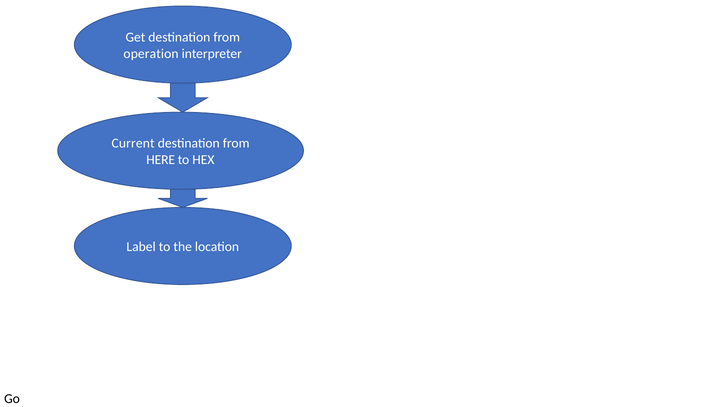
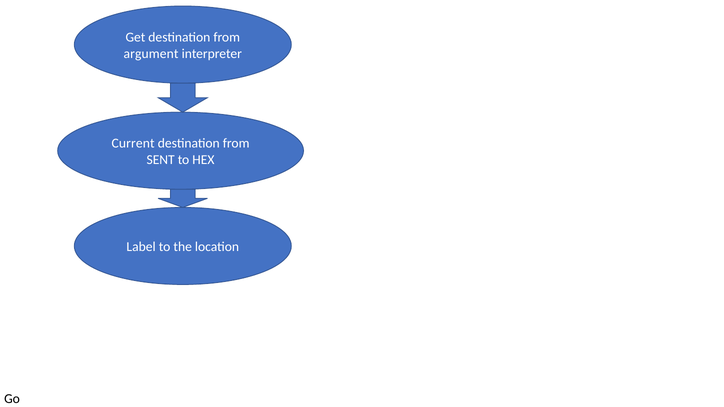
operation: operation -> argument (151, 54)
HERE: HERE -> SENT (161, 160)
